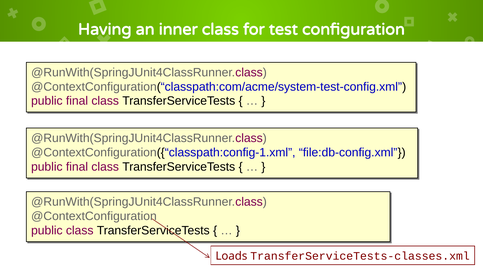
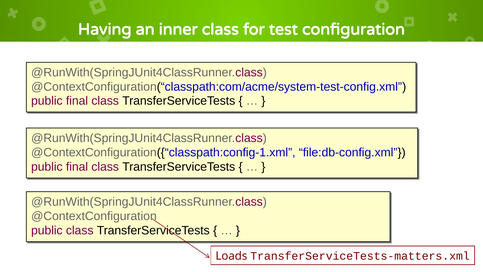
TransferServiceTests-classes.xml: TransferServiceTests-classes.xml -> TransferServiceTests-matters.xml (360, 256)
